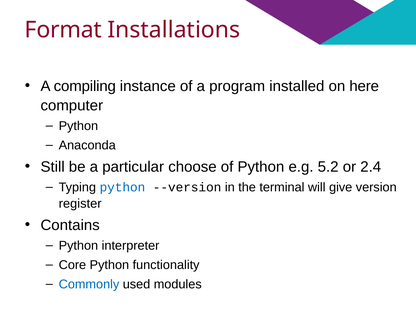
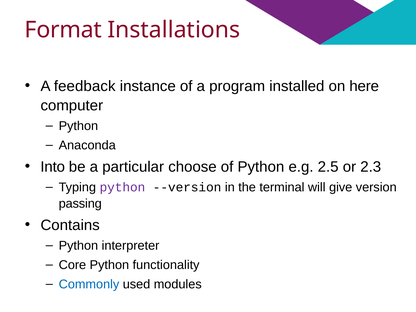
compiling: compiling -> feedback (85, 86)
Still: Still -> Into (53, 167)
5.2: 5.2 -> 2.5 (328, 167)
2.4: 2.4 -> 2.3 (371, 167)
python colour: blue -> purple (122, 187)
register: register -> passing (80, 204)
